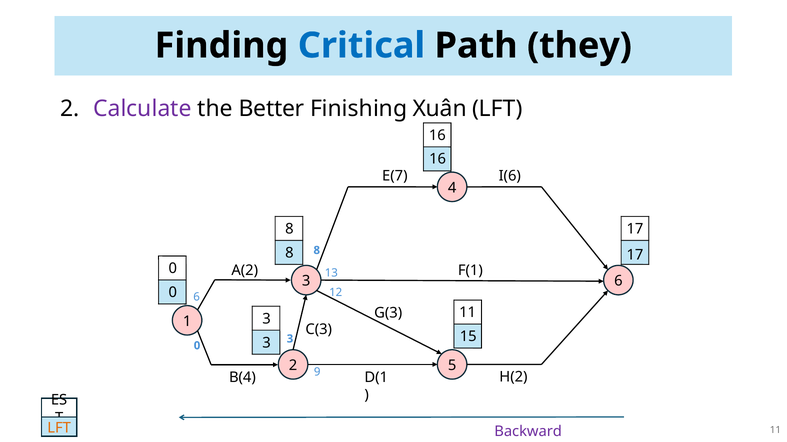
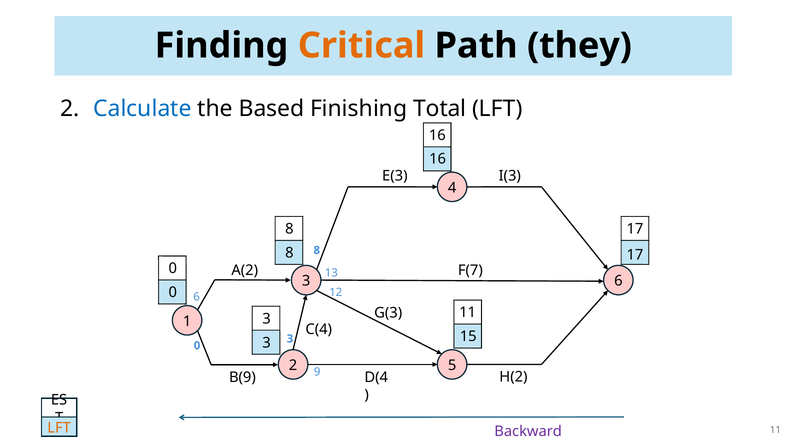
Critical colour: blue -> orange (361, 46)
Calculate colour: purple -> blue (142, 109)
Better: Better -> Based (271, 109)
Xuân: Xuân -> Total (440, 109)
I(6: I(6 -> I(3 (510, 176)
E(7: E(7 -> E(3 (395, 176)
F(1: F(1 -> F(7 (470, 271)
C(3: C(3 -> C(4 (319, 330)
B(4: B(4 -> B(9 (242, 378)
D(1: D(1 -> D(4 (376, 378)
